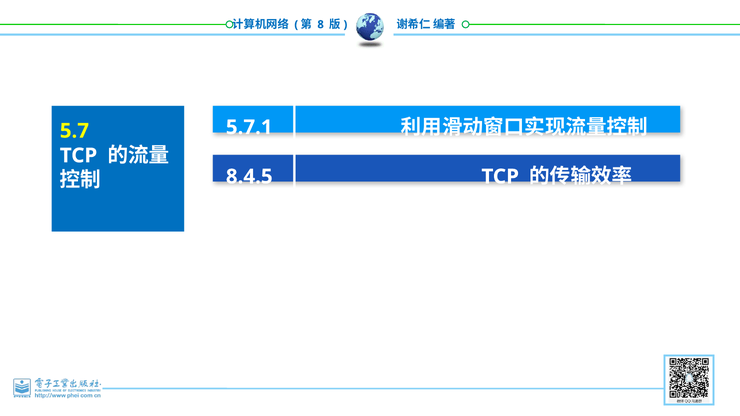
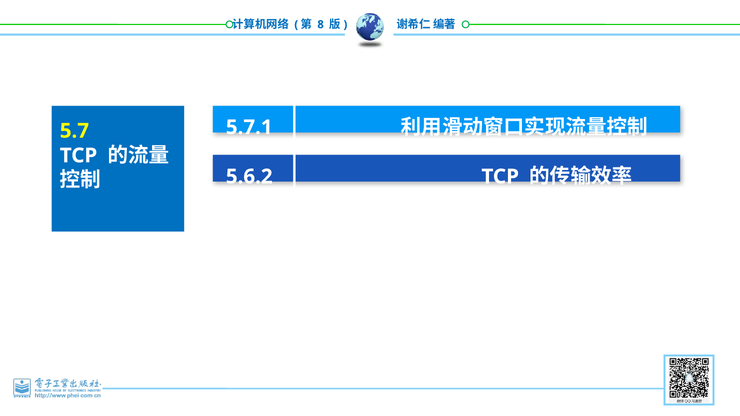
8.4.5: 8.4.5 -> 5.6.2 (249, 177)
